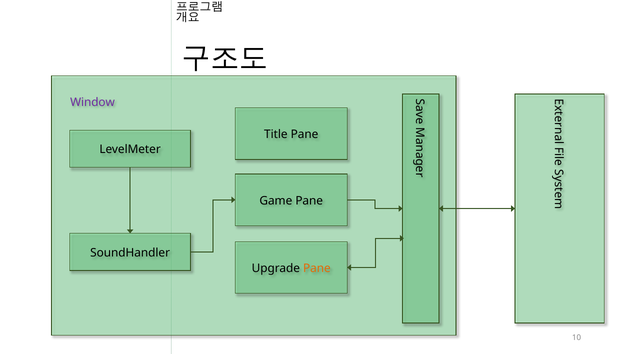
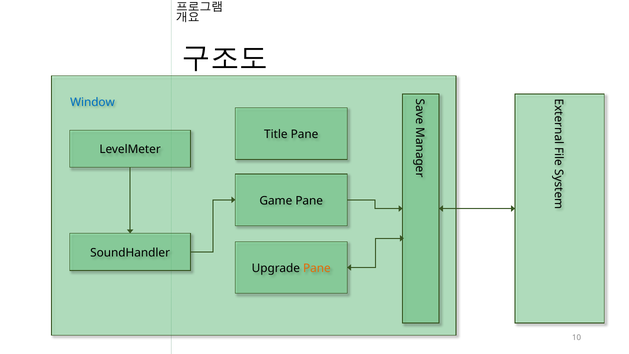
Window colour: purple -> blue (92, 102)
